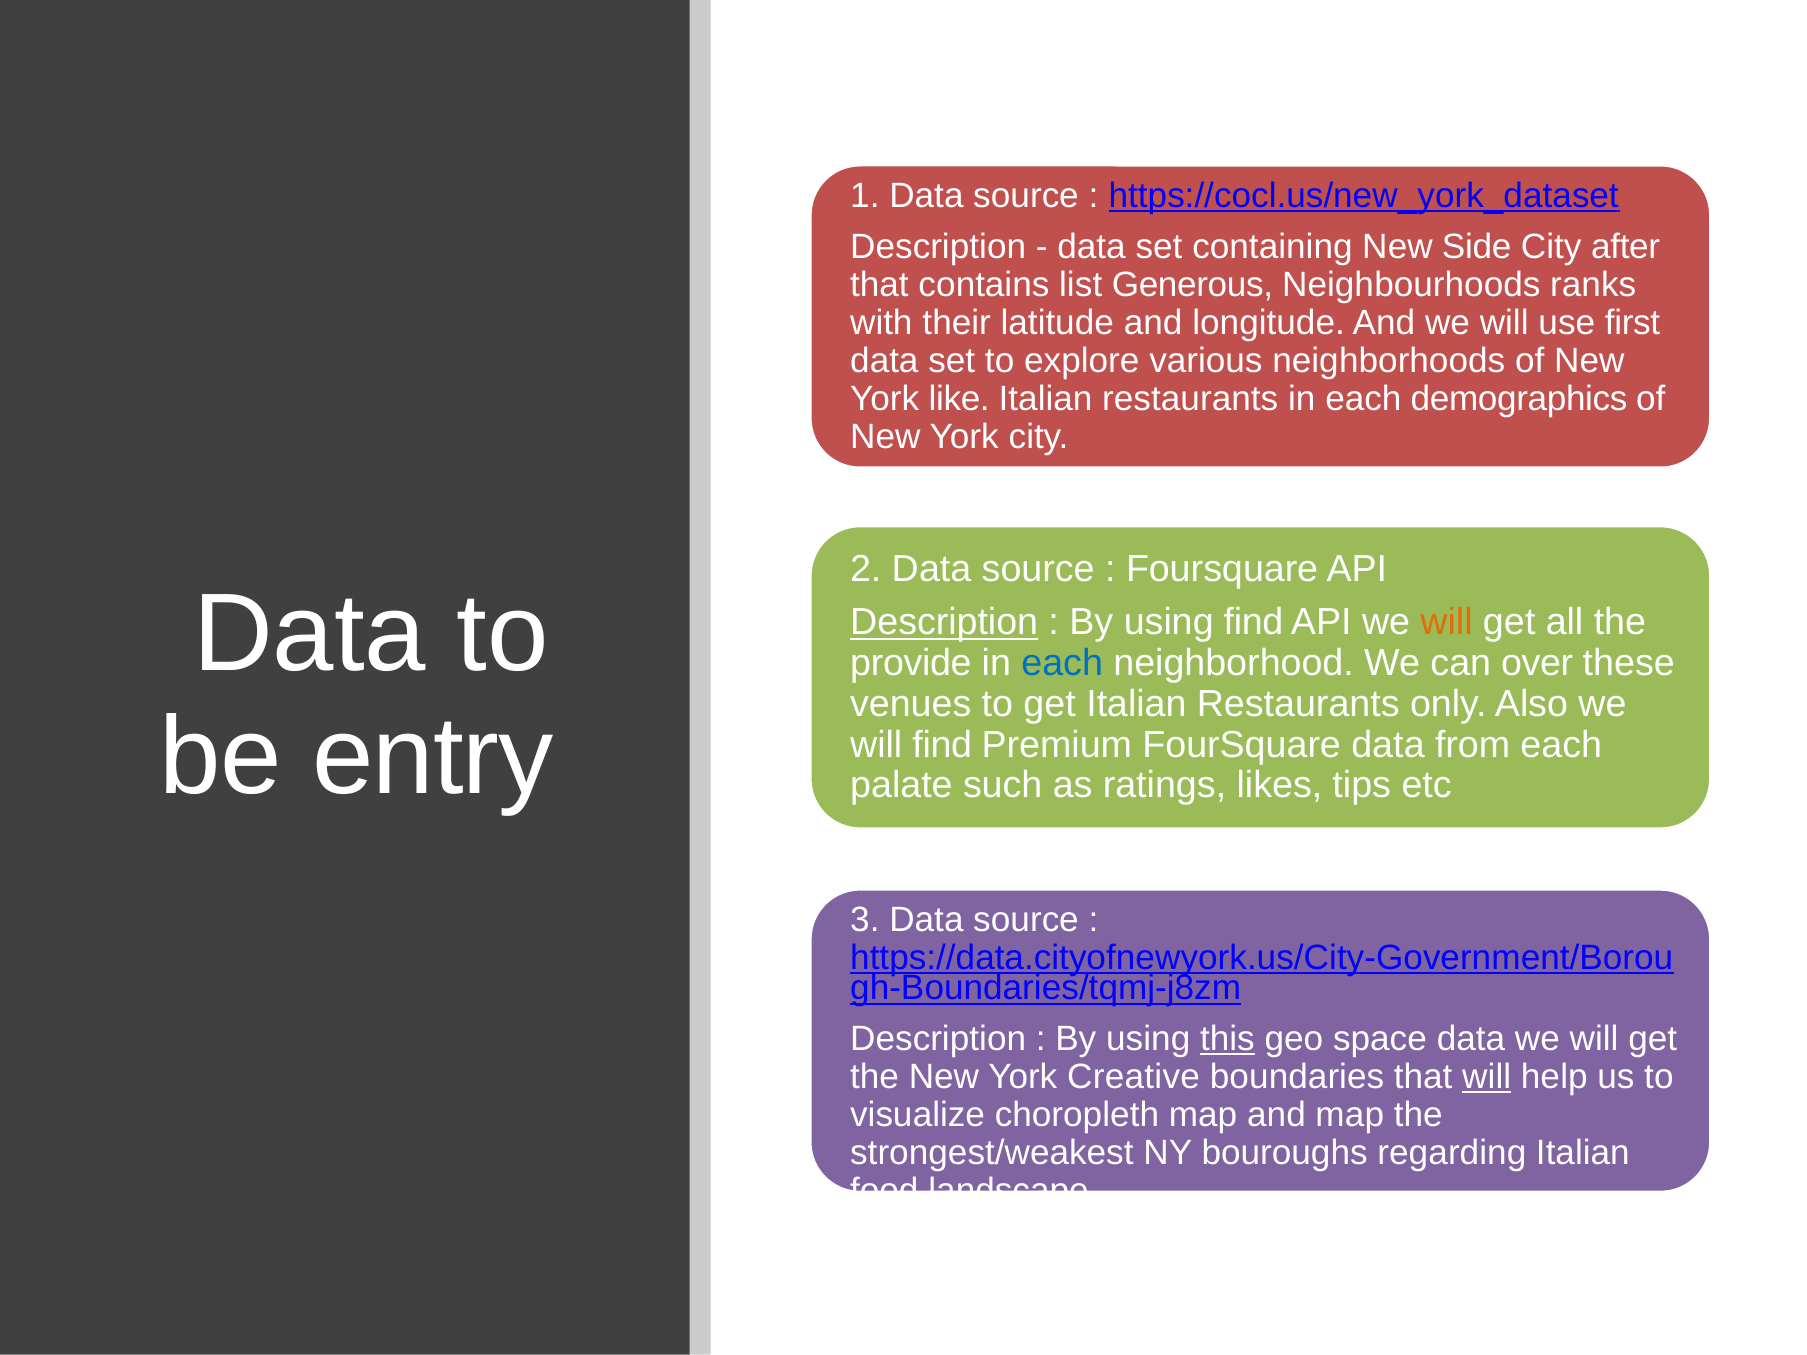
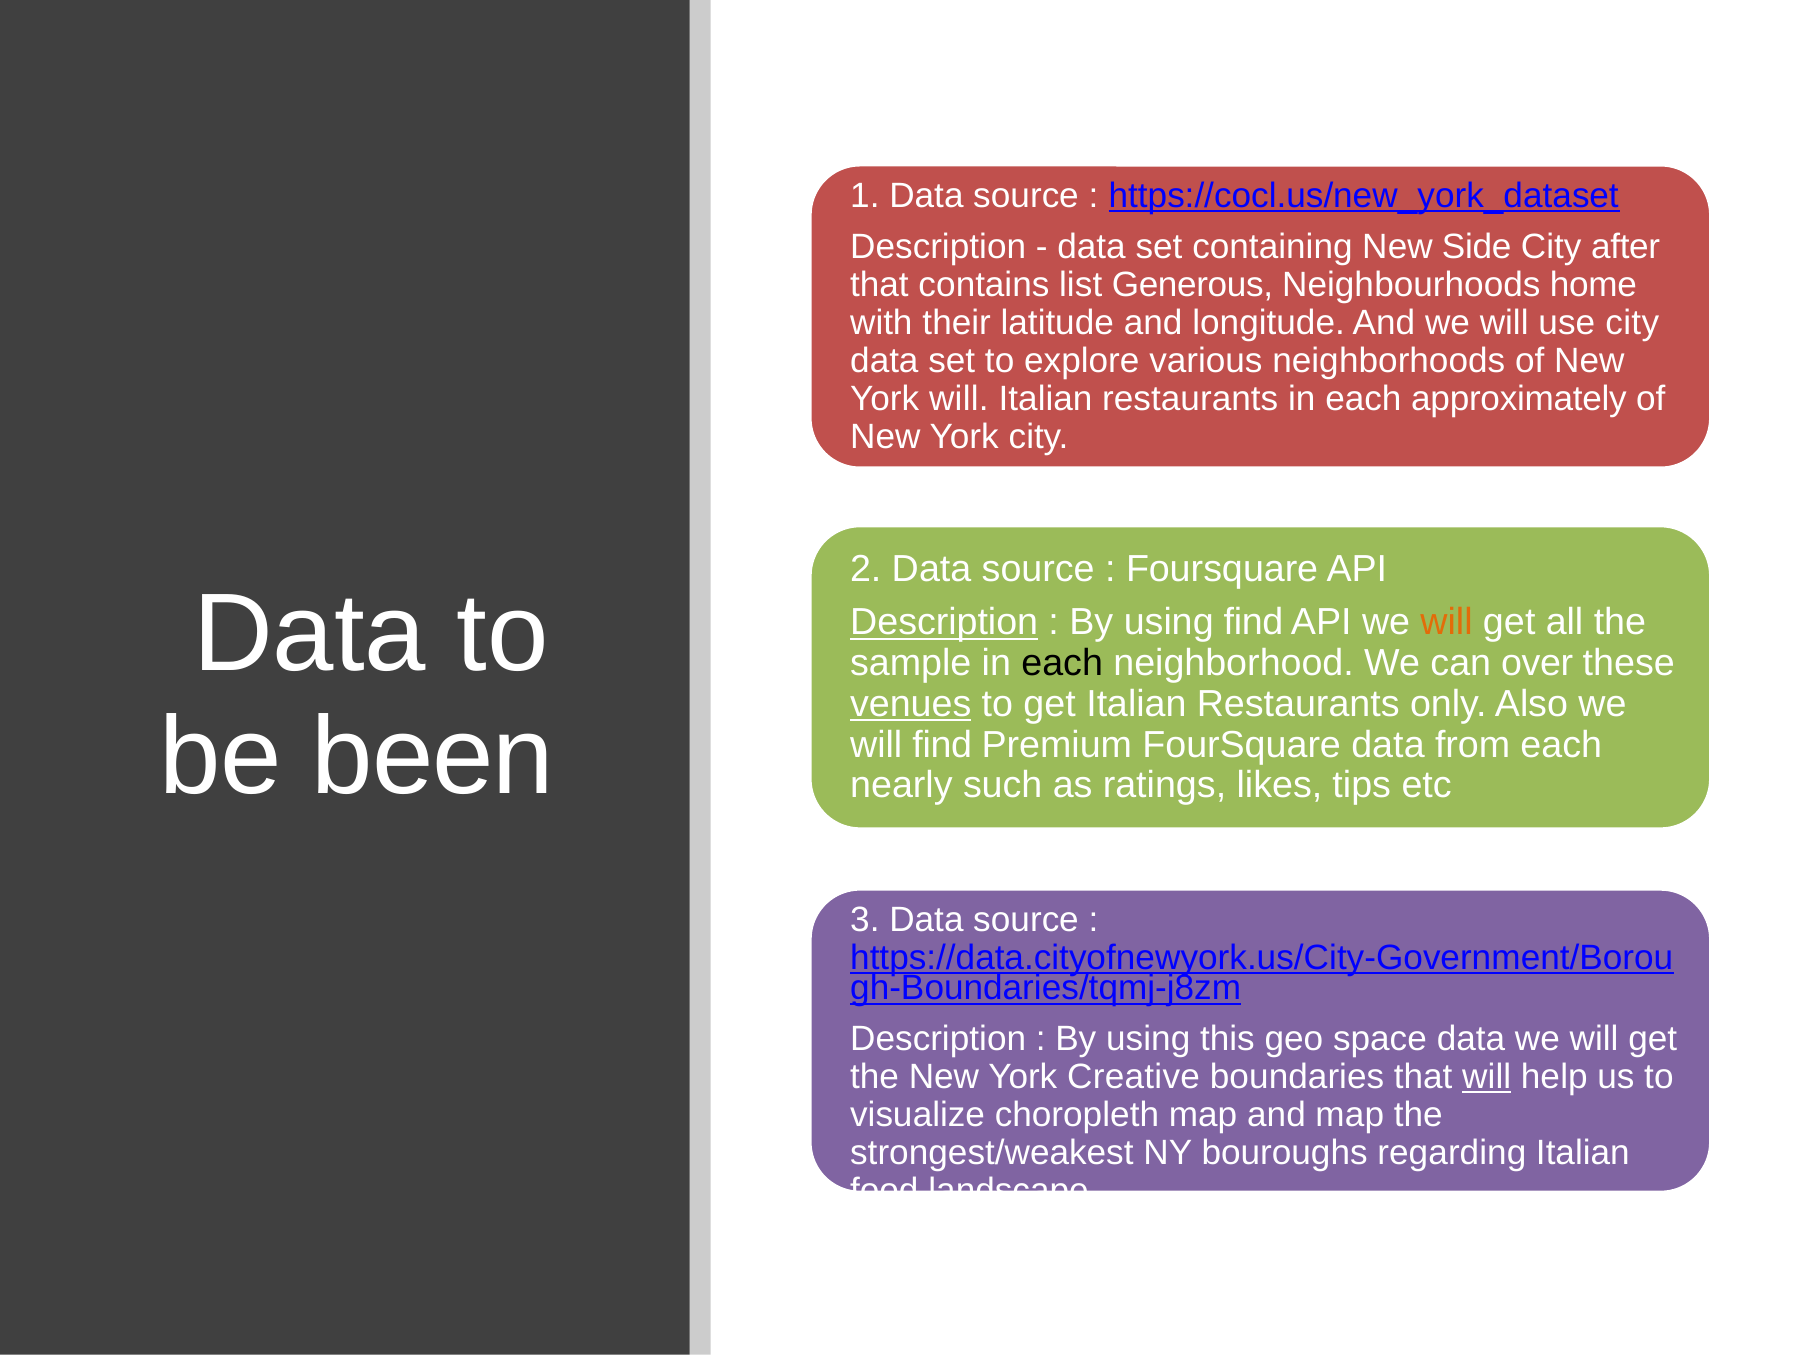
ranks: ranks -> home (1593, 285)
use first: first -> city (1632, 323)
York like: like -> will (959, 399)
demographics: demographics -> approximately (1519, 399)
provide: provide -> sample (911, 663)
each colour: blue -> black (1062, 663)
venues underline: none -> present (911, 704)
entry: entry -> been (433, 758)
palate: palate -> nearly (901, 785)
this underline: present -> none (1227, 1040)
